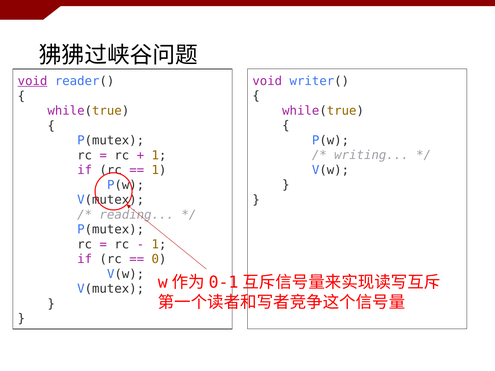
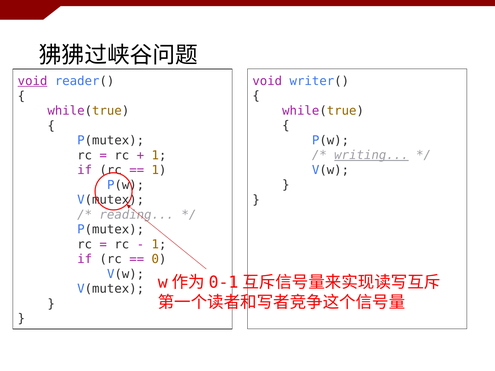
writing underline: none -> present (371, 155)
